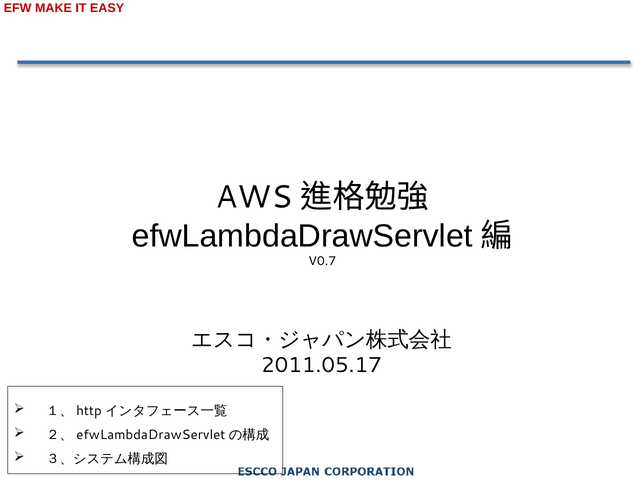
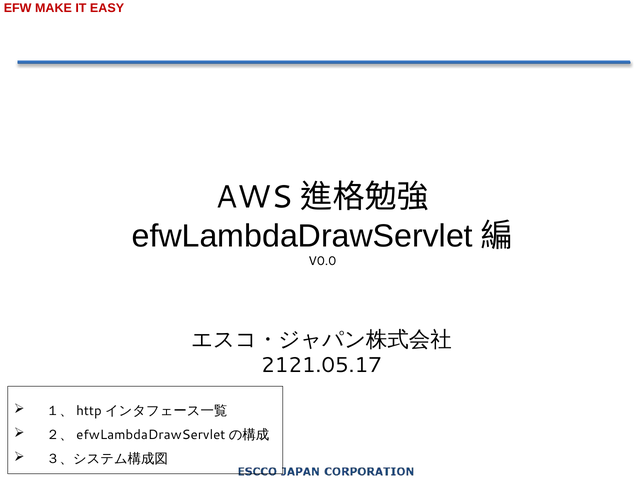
V0.7: V0.7 -> V0.0 (322, 261)
2011.05.17: 2011.05.17 -> 2121.05.17 (321, 366)
